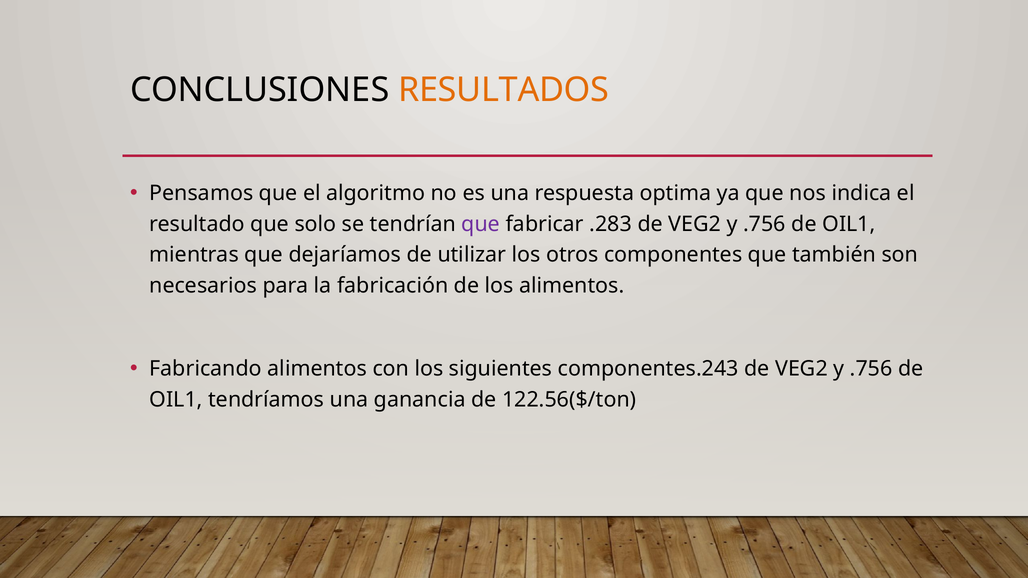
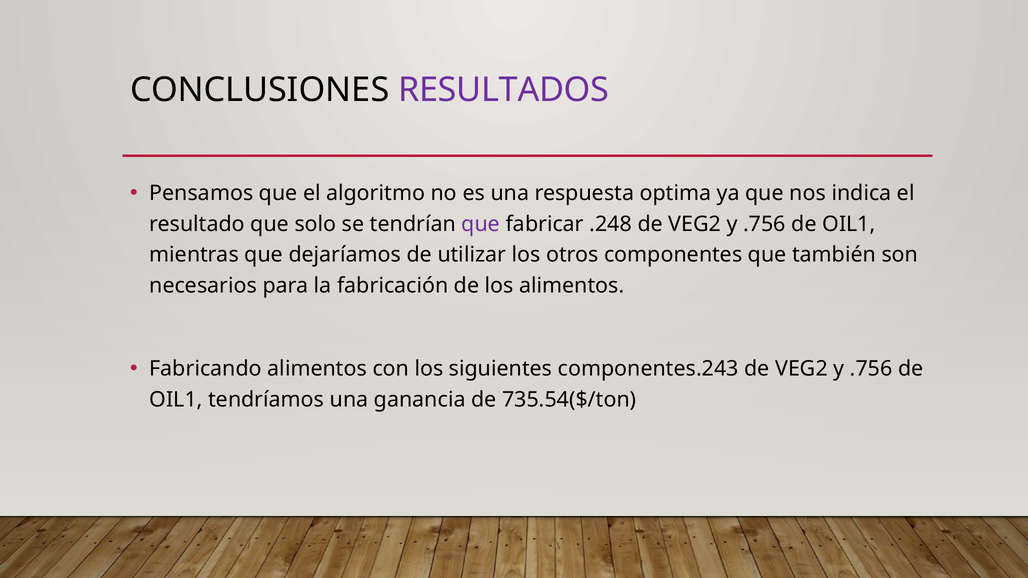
RESULTADOS colour: orange -> purple (504, 90)
.283: .283 -> .248 (611, 224)
122.56($/ton: 122.56($/ton -> 735.54($/ton (569, 400)
